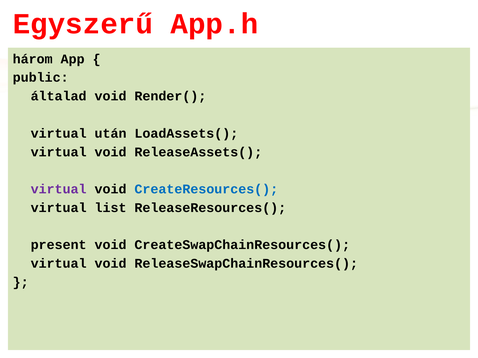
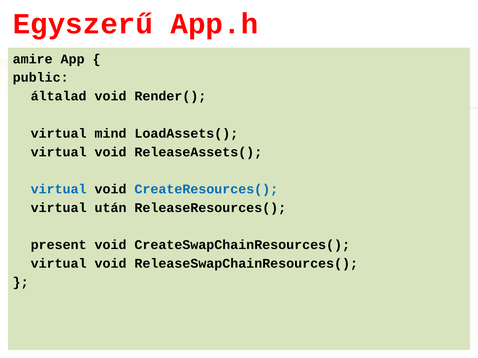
három: három -> amire (33, 59)
után: után -> mind (111, 134)
virtual colour: purple -> blue (59, 189)
list: list -> után (111, 208)
